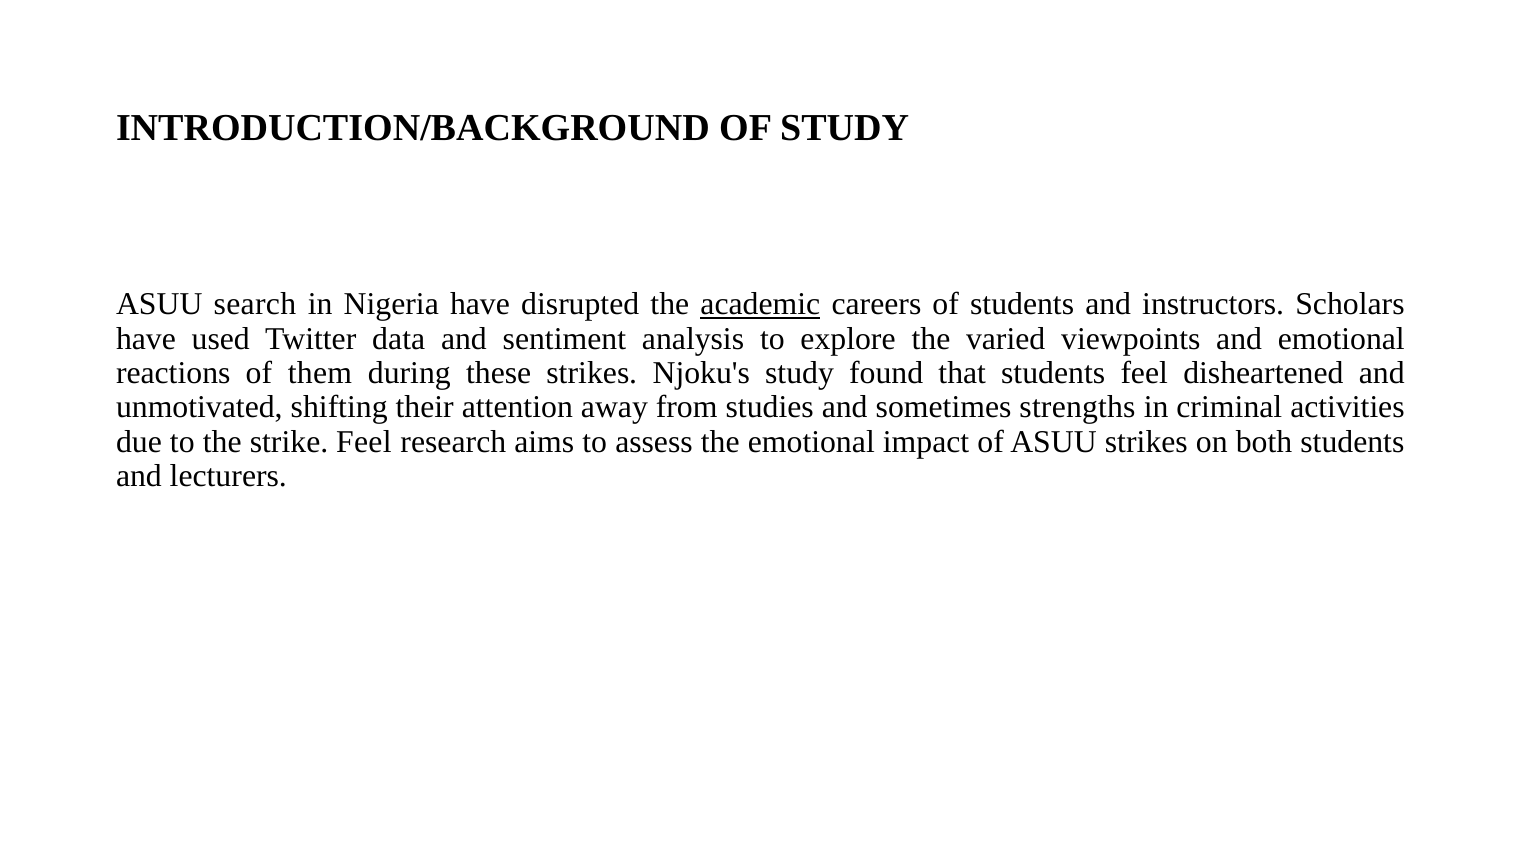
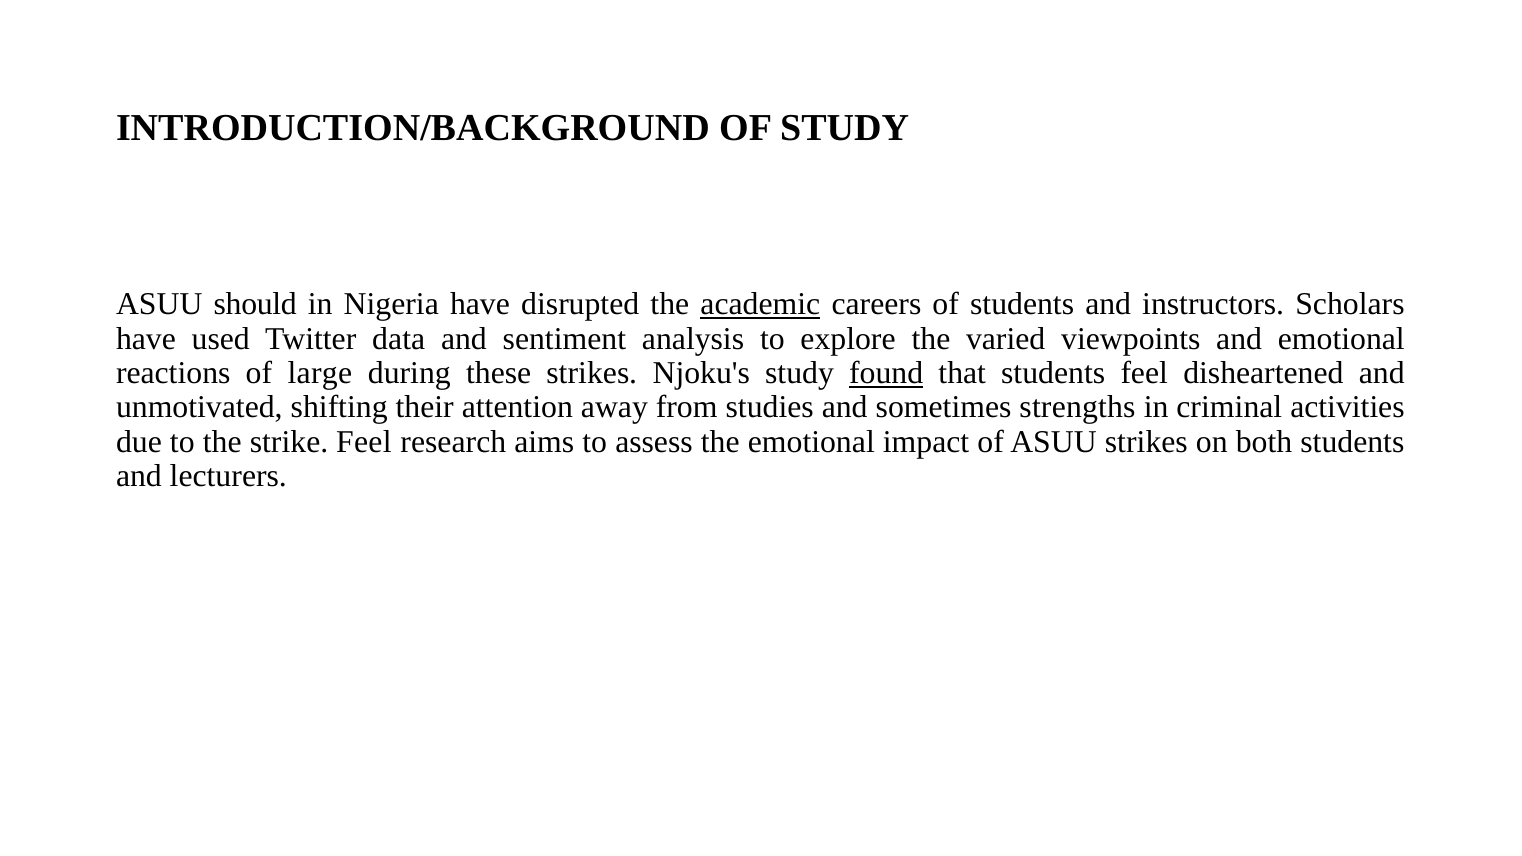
search: search -> should (255, 305)
them: them -> large (320, 373)
found underline: none -> present (886, 373)
